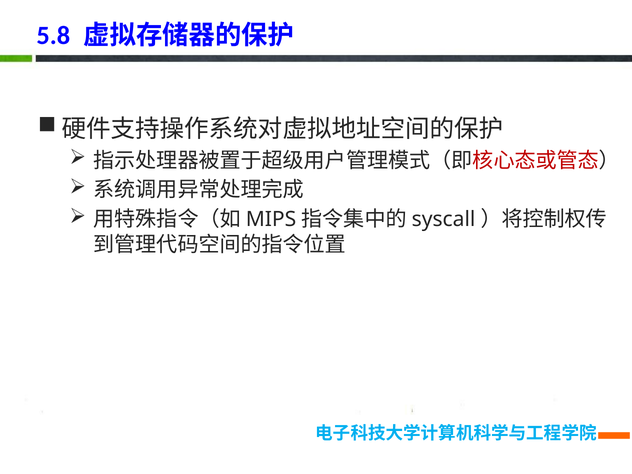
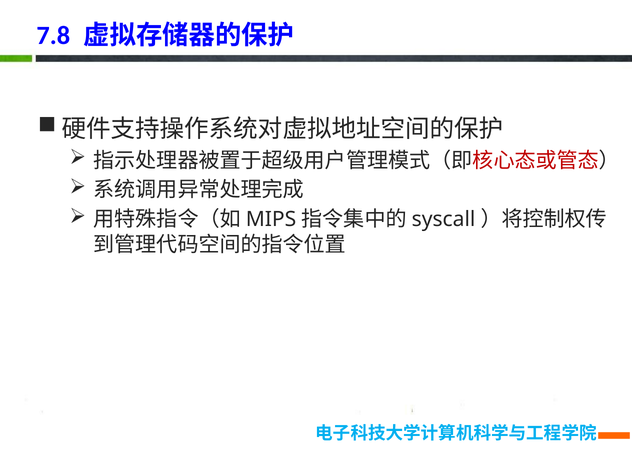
5.8: 5.8 -> 7.8 (53, 36)
